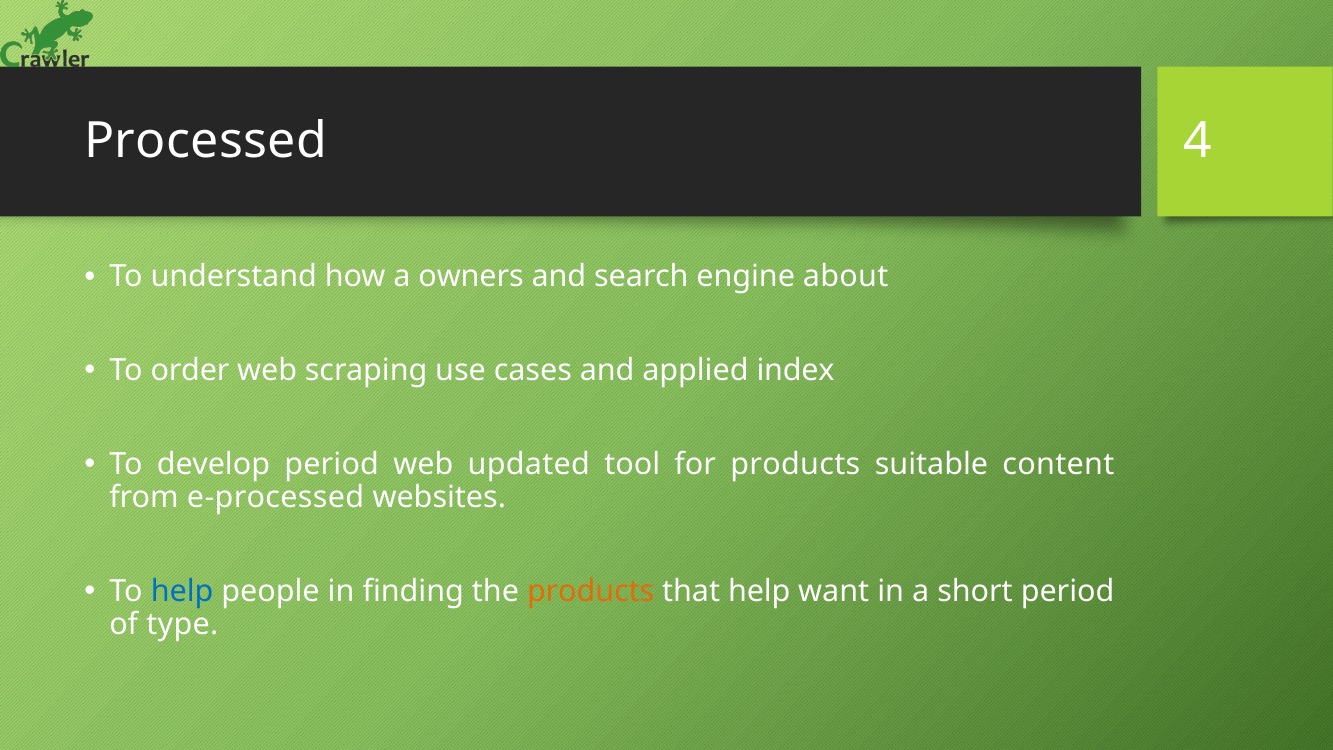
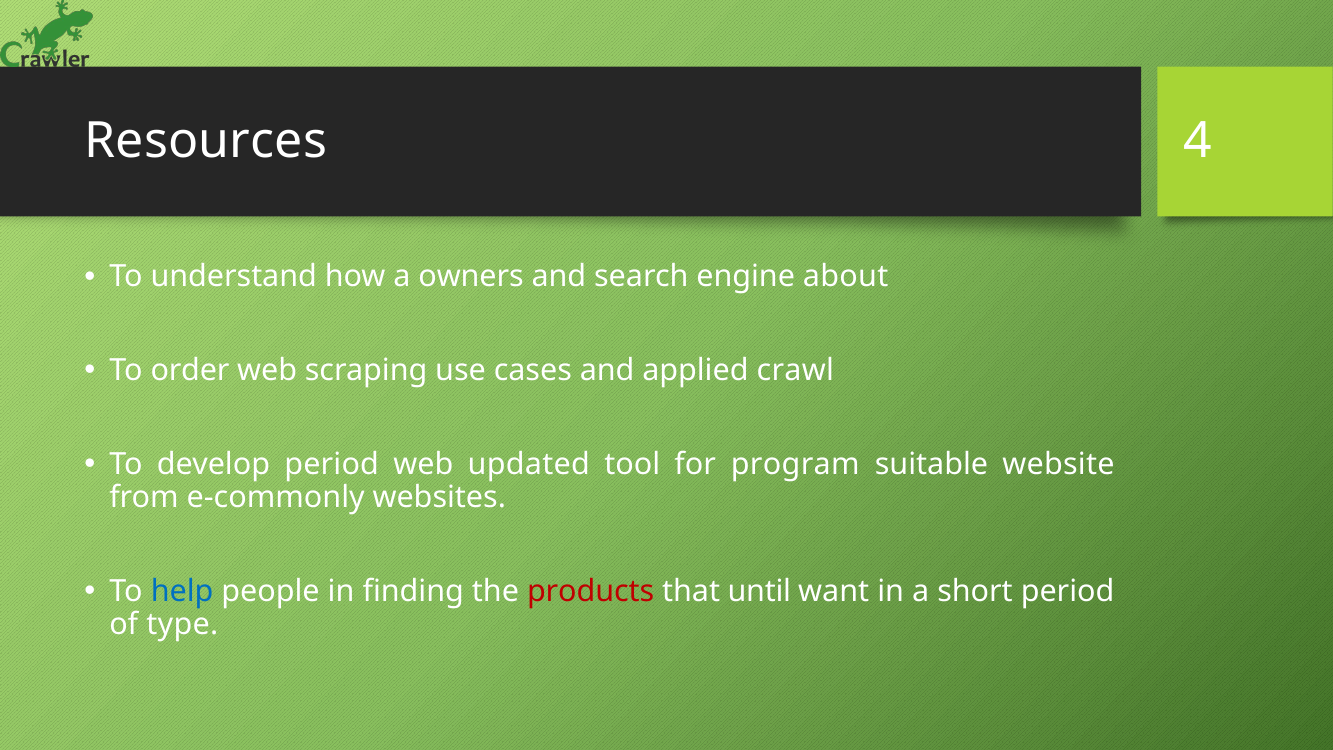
Processed: Processed -> Resources (206, 141)
index: index -> crawl (795, 370)
for products: products -> program (795, 464)
content: content -> website (1058, 464)
e-processed: e-processed -> e-commonly (276, 497)
products colour: orange -> red (591, 591)
that help: help -> until (759, 591)
